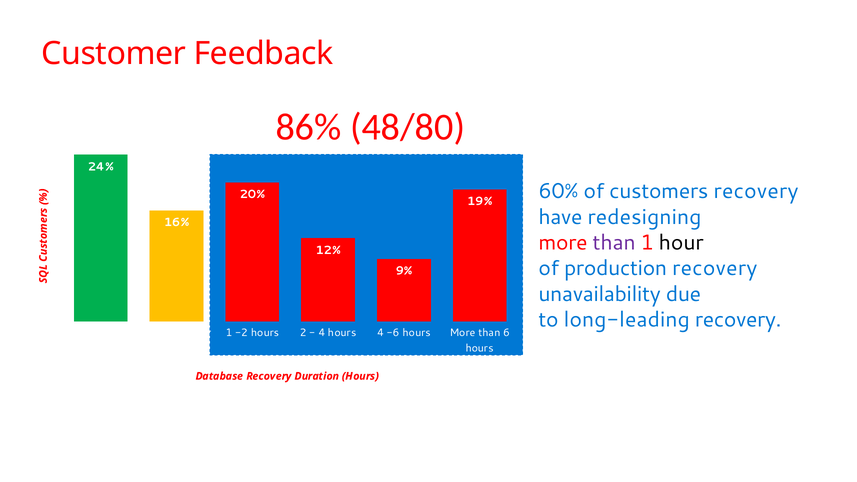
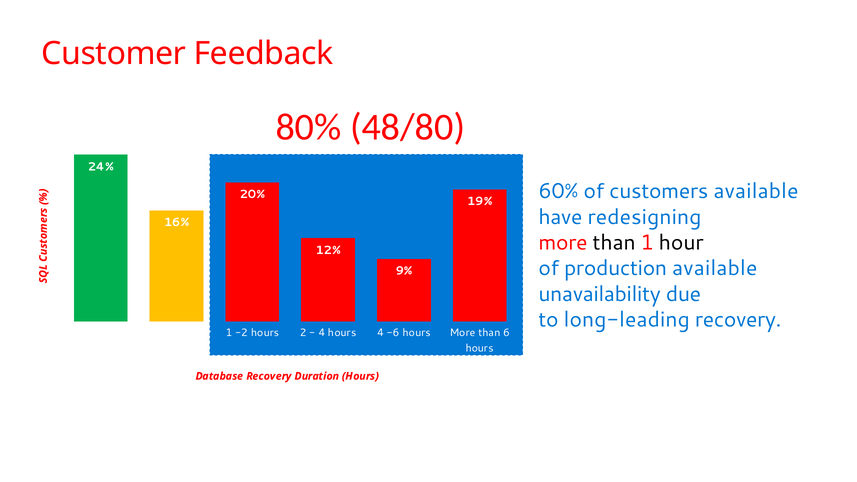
86%: 86% -> 80% (309, 127)
customers recovery: recovery -> available (756, 191)
than colour: purple -> black (614, 243)
production recovery: recovery -> available (715, 268)
